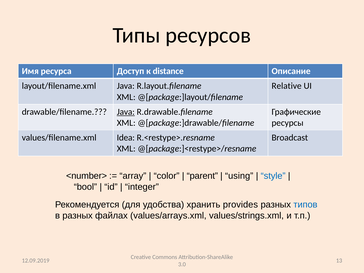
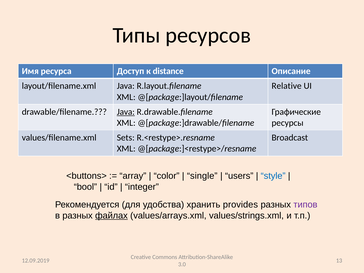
Idea: Idea -> Sets (126, 138)
<number>: <number> -> <buttons> (86, 176)
parent: parent -> single (202, 176)
using: using -> users (239, 176)
типов colour: blue -> purple (305, 205)
файлах underline: none -> present (111, 216)
